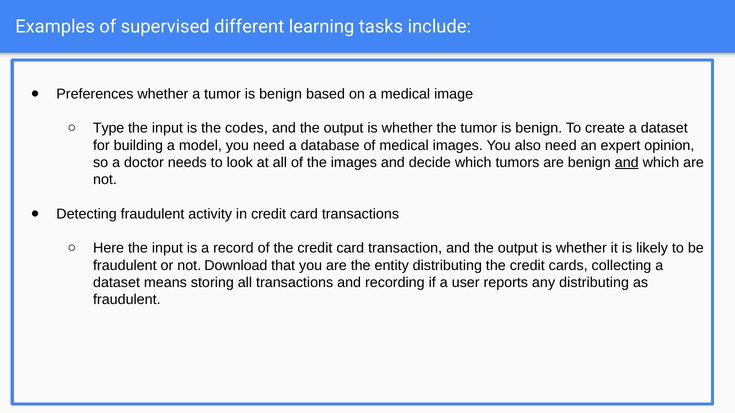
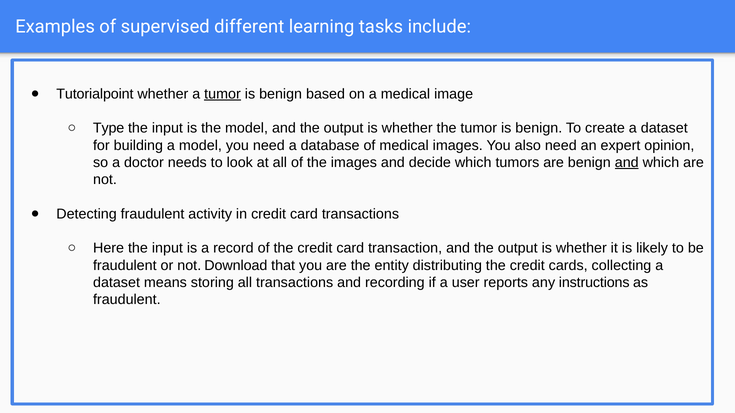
Preferences: Preferences -> Tutorialpoint (95, 94)
tumor underline: none -> present (223, 94)
the codes: codes -> model (247, 128)
any distributing: distributing -> instructions (594, 283)
